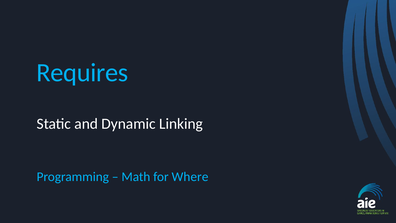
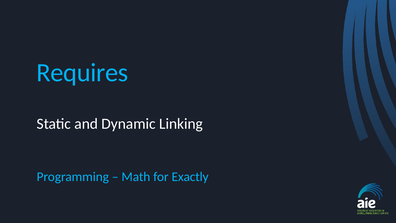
Where: Where -> Exactly (190, 177)
